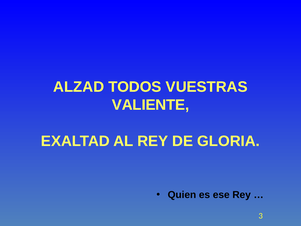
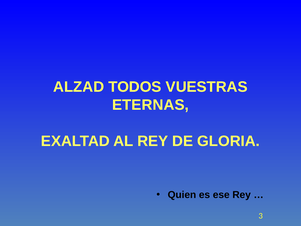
VALIENTE: VALIENTE -> ETERNAS (150, 105)
